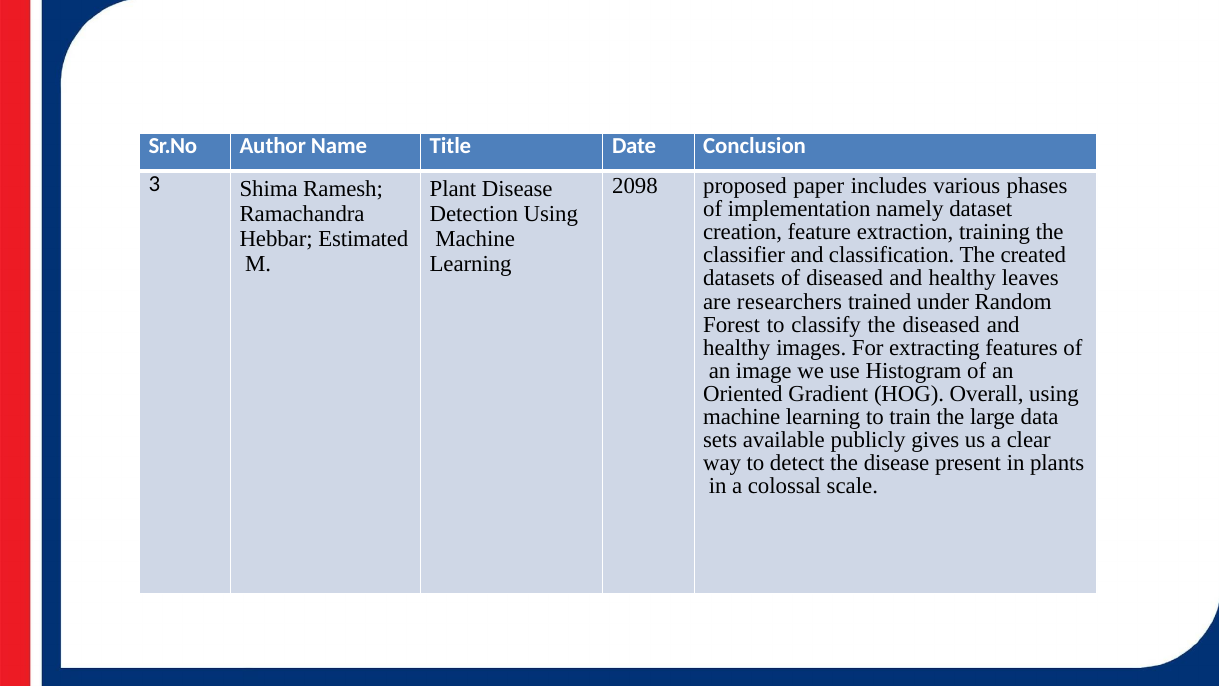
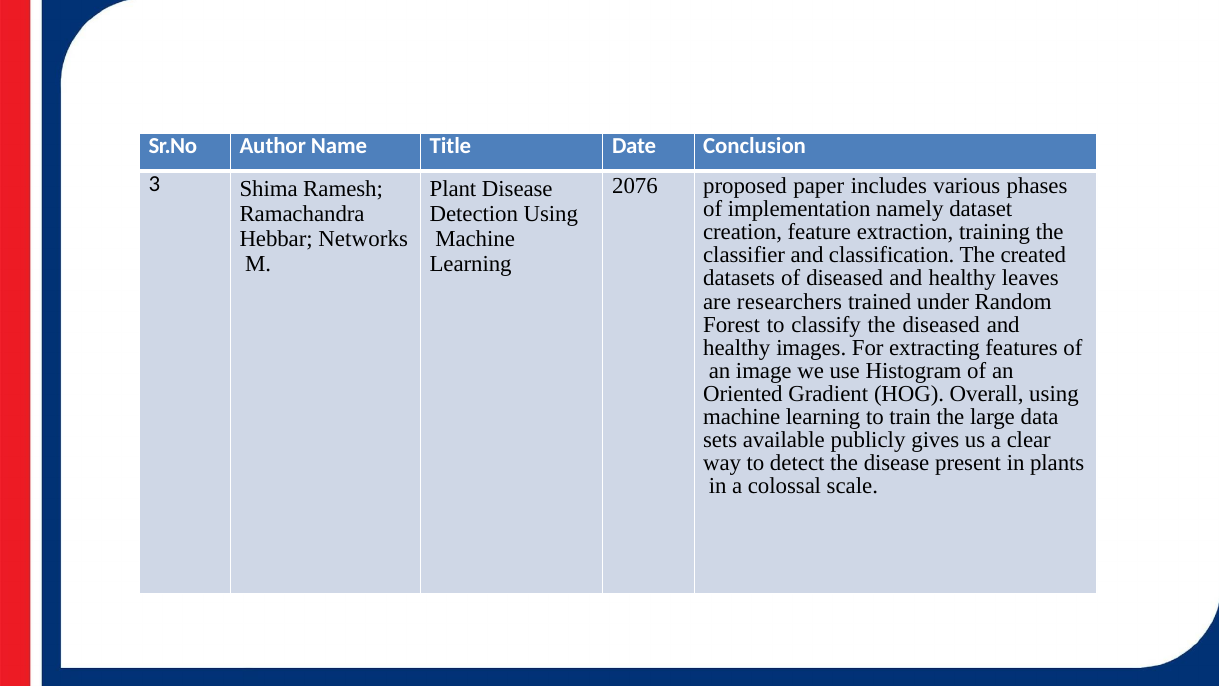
2098: 2098 -> 2076 (635, 186)
Estimated: Estimated -> Networks (363, 239)
